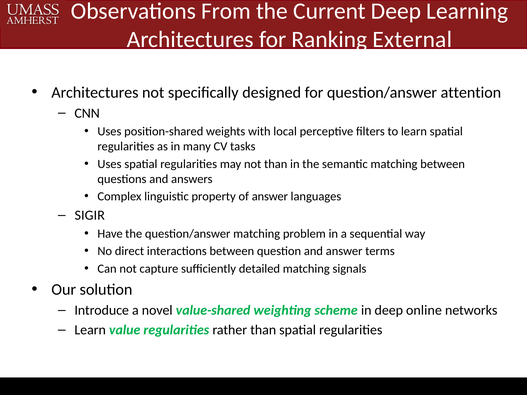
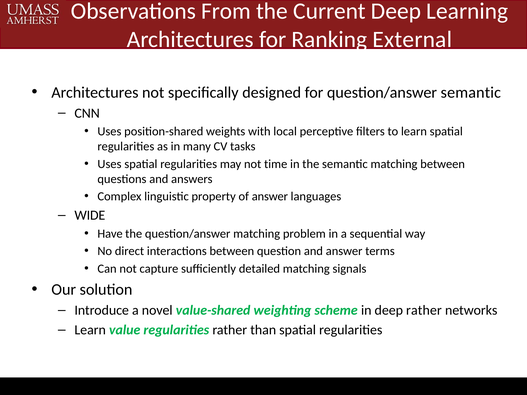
question/answer attention: attention -> semantic (471, 92)
not than: than -> time (276, 164)
SIGIR: SIGIR -> WIDE (90, 215)
deep online: online -> rather (424, 311)
